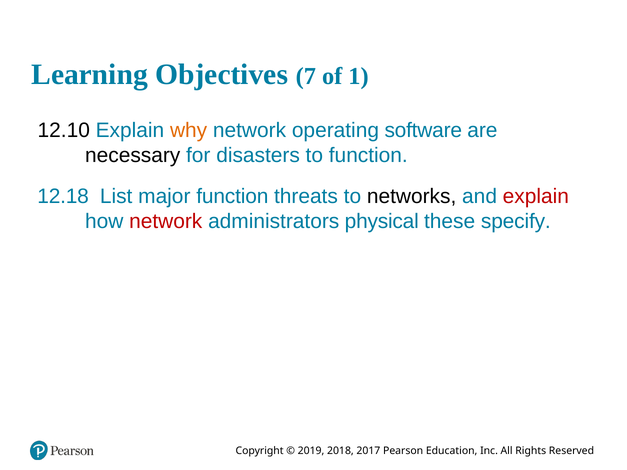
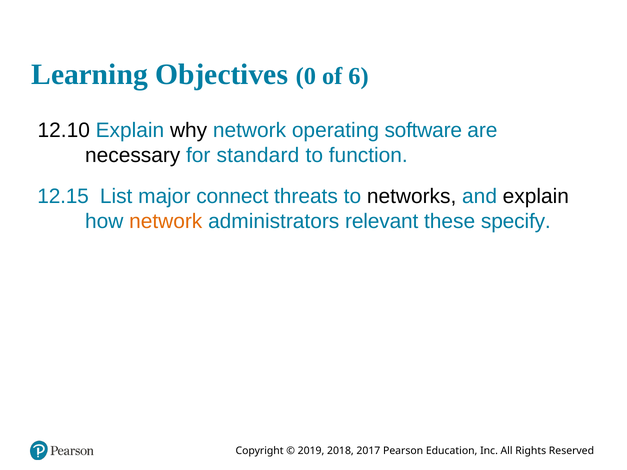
7: 7 -> 0 (306, 76)
1: 1 -> 6 (359, 76)
why colour: orange -> black (189, 130)
disasters: disasters -> standard (258, 156)
12.18: 12.18 -> 12.15 (63, 196)
major function: function -> connect (232, 196)
explain colour: red -> black (536, 196)
network colour: red -> orange (166, 221)
physical: physical -> relevant (382, 221)
